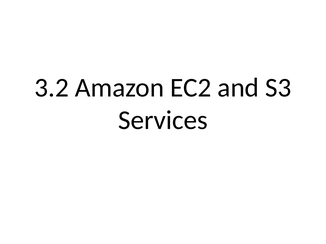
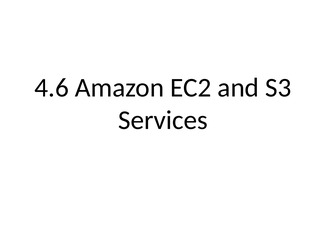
3.2: 3.2 -> 4.6 (52, 88)
